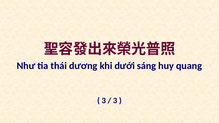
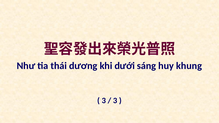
quang: quang -> khung (189, 66)
